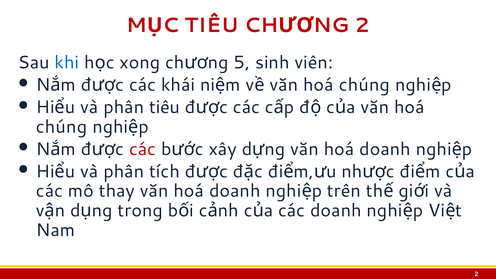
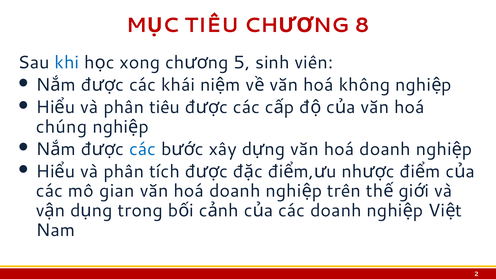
2: 2 -> 8 (362, 25)
hoá chúng: chúng -> không (364, 85)
các colour: red -> blue (143, 149)
thay: thay -> gian (117, 191)
